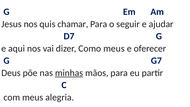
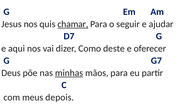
chamar underline: none -> present (73, 24)
Como meus: meus -> deste (114, 48)
alegria: alegria -> depois (60, 97)
